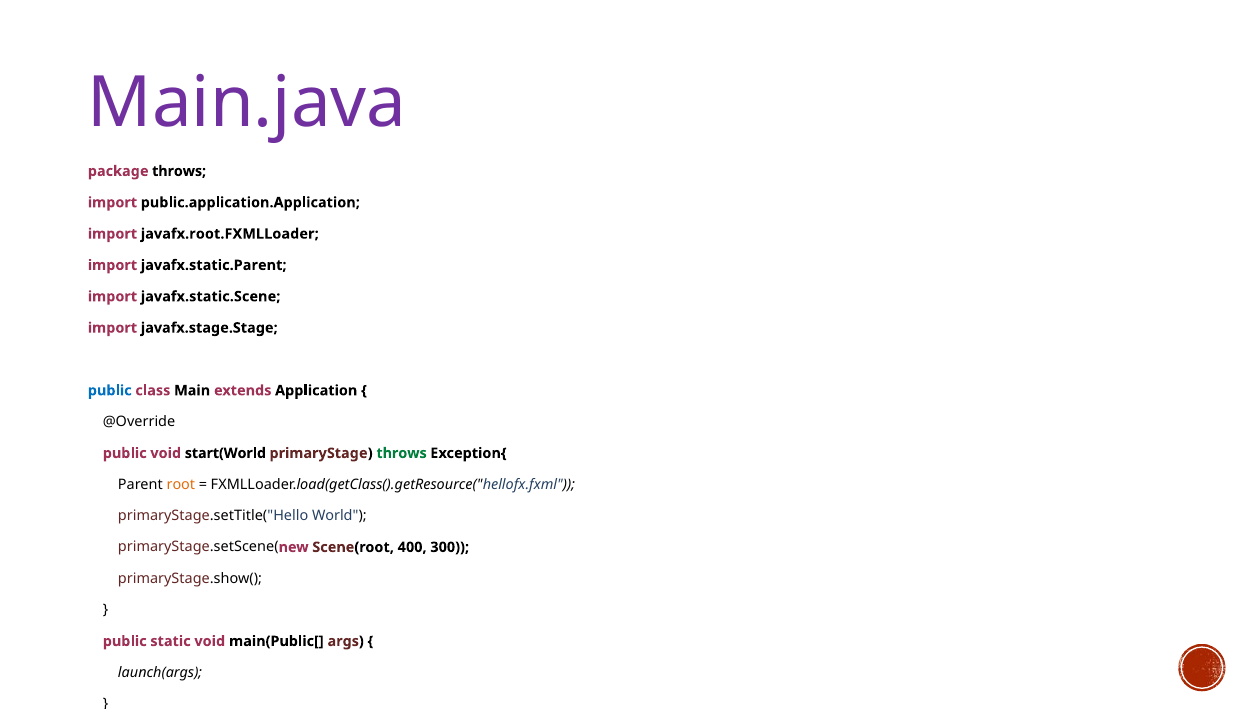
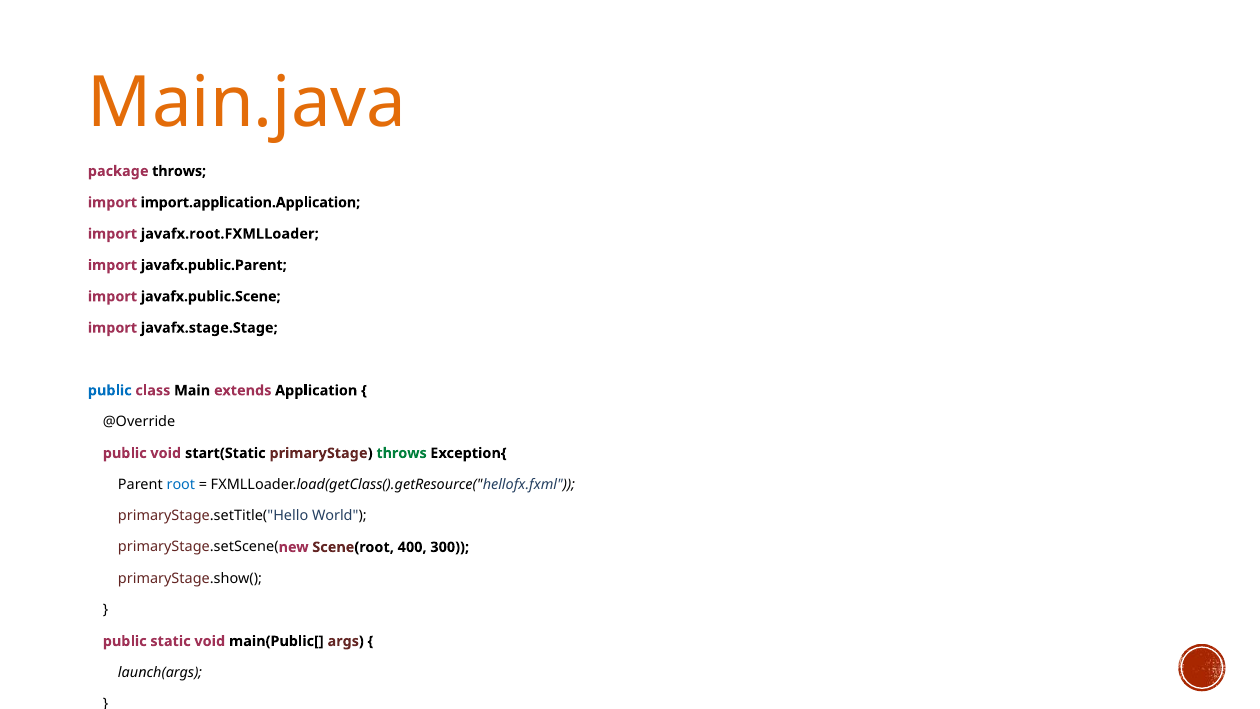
Main.java colour: purple -> orange (247, 103)
public.application.Application: public.application.Application -> import.application.Application (250, 202)
javafx.static.Parent: javafx.static.Parent -> javafx.public.Parent (214, 265)
javafx.static.Scene: javafx.static.Scene -> javafx.public.Scene (211, 296)
start(World: start(World -> start(Static (225, 453)
root colour: orange -> blue (181, 484)
